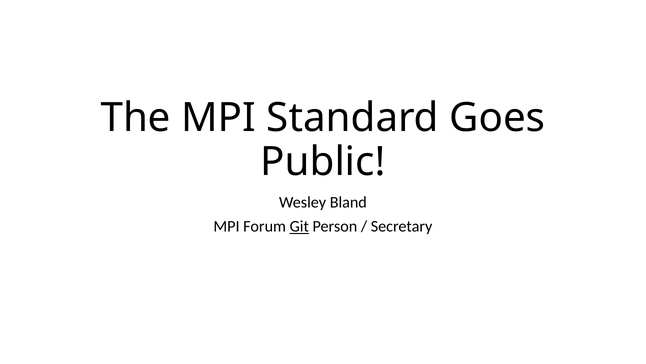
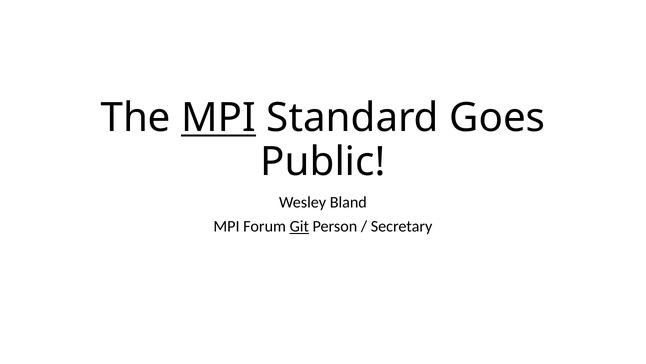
MPI underline: none -> present (219, 118)
